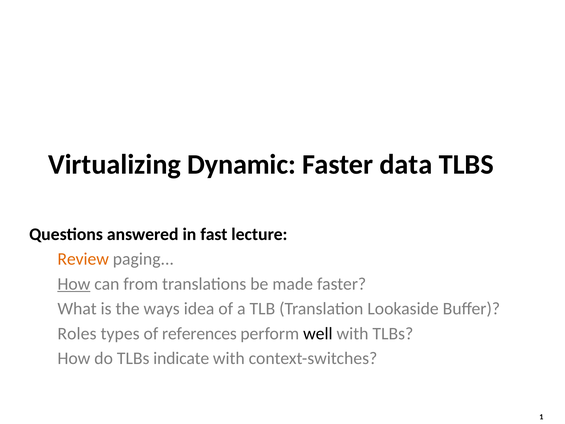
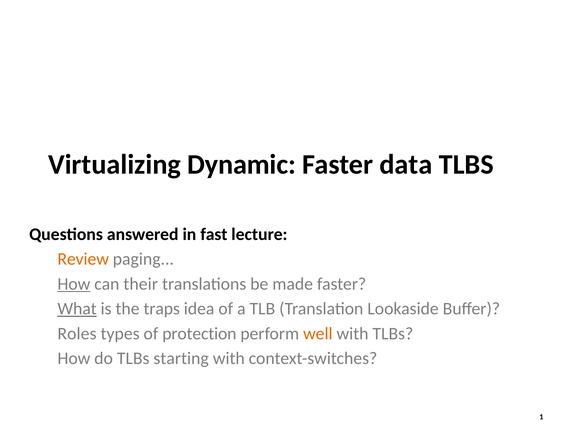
from: from -> their (141, 284)
What underline: none -> present (77, 309)
ways: ways -> traps (162, 309)
references: references -> protection (199, 333)
well colour: black -> orange (318, 333)
indicate: indicate -> starting (181, 358)
